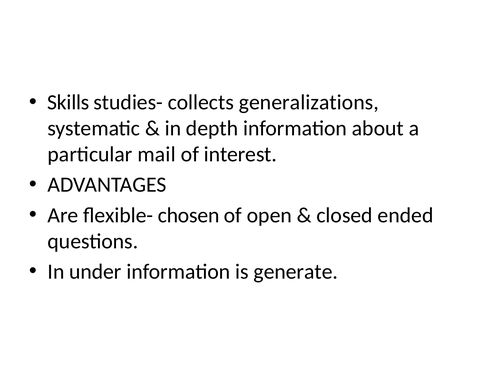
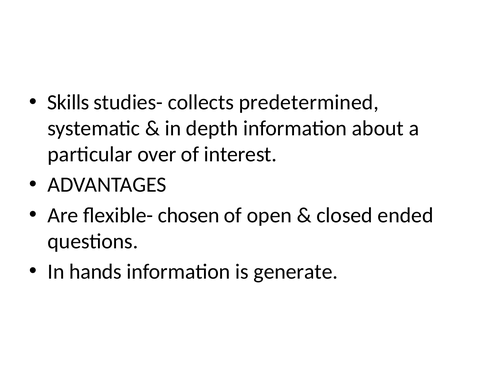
generalizations: generalizations -> predetermined (309, 102)
mail: mail -> over (157, 154)
under: under -> hands (95, 272)
